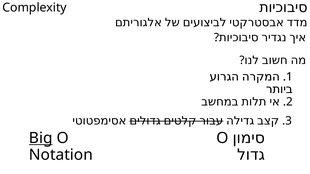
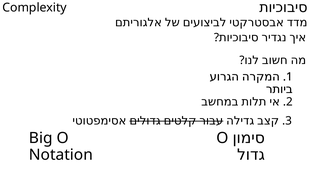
Big underline: present -> none (41, 138)
